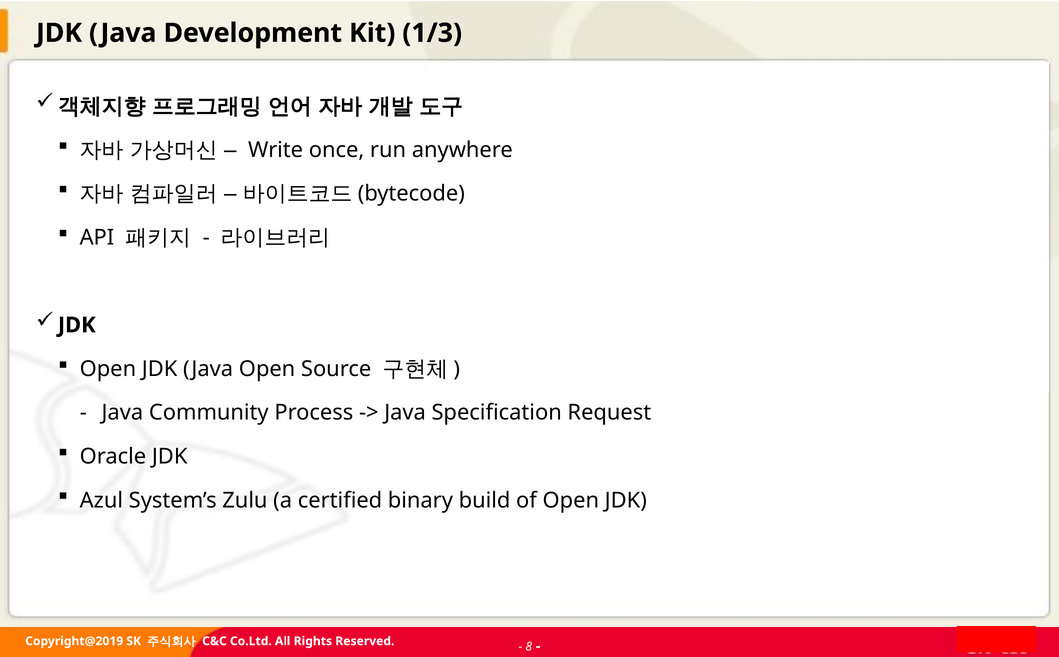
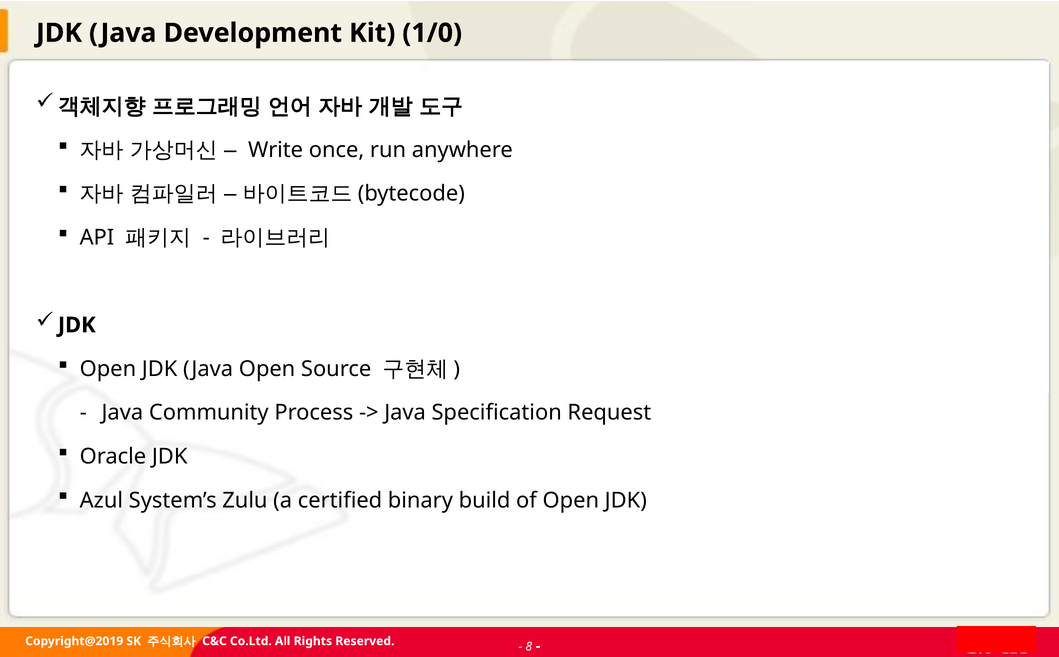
1/3: 1/3 -> 1/0 (432, 33)
